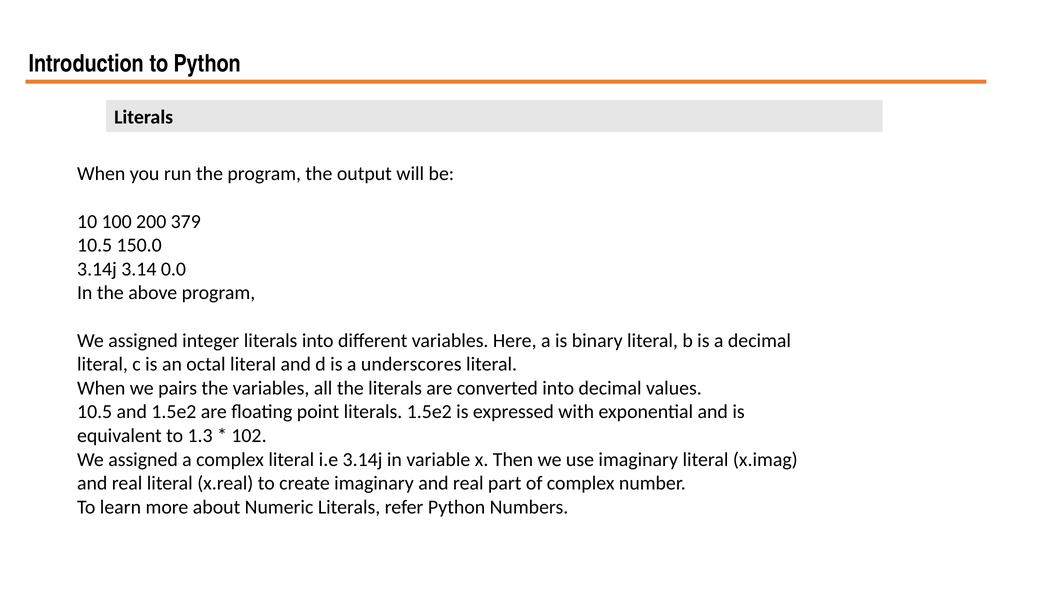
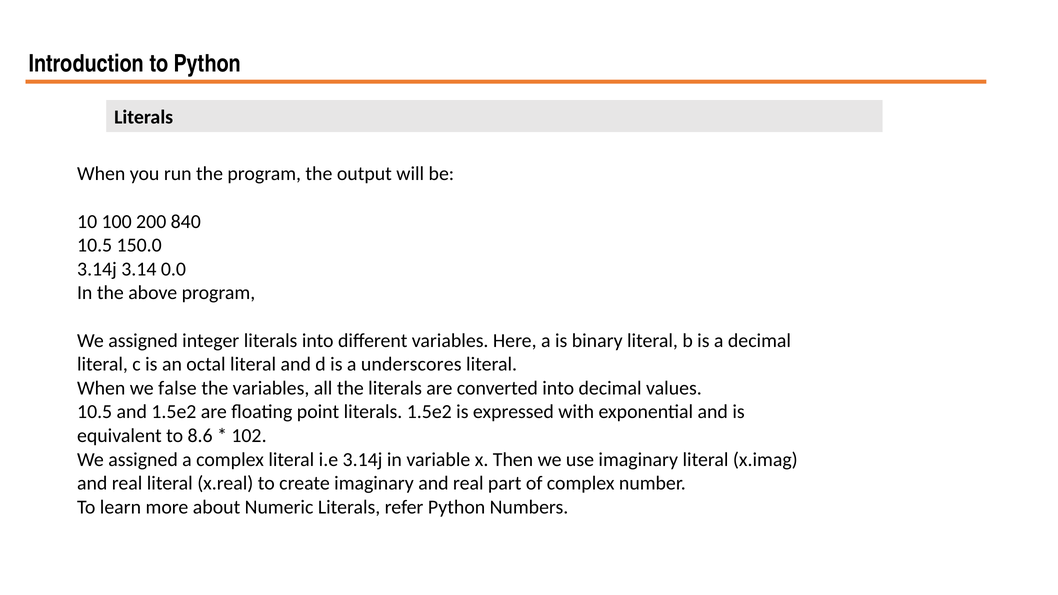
379: 379 -> 840 (186, 222)
pairs: pairs -> false (177, 388)
1.3: 1.3 -> 8.6 (200, 436)
